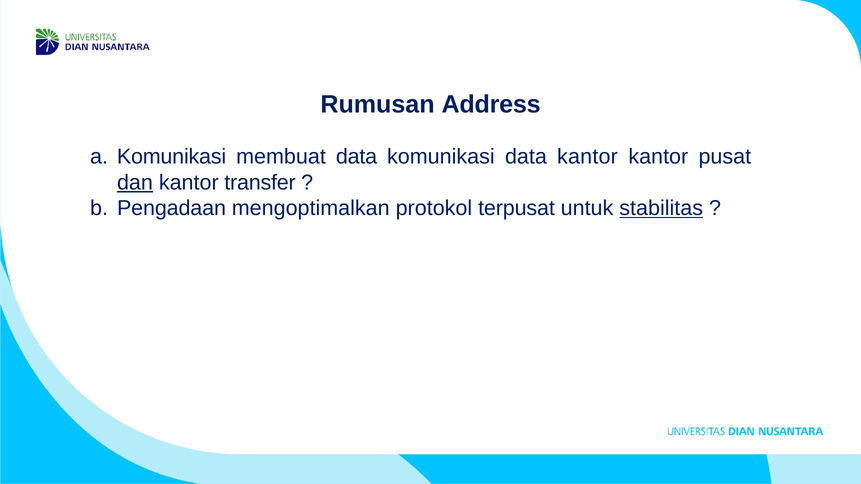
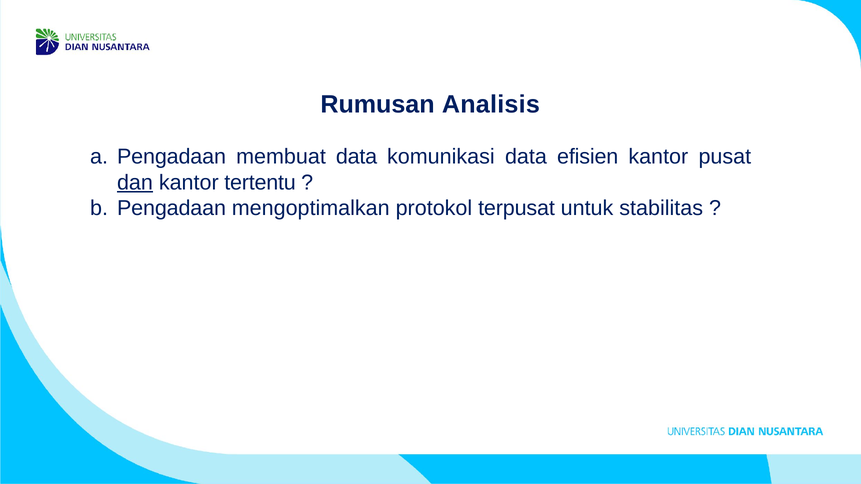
Address: Address -> Analisis (491, 105)
Komunikasi: Komunikasi -> Pengadaan (172, 157)
data kantor: kantor -> efisien (588, 157)
transfer: transfer -> tertentu (260, 183)
stabilitas underline: present -> none (661, 208)
